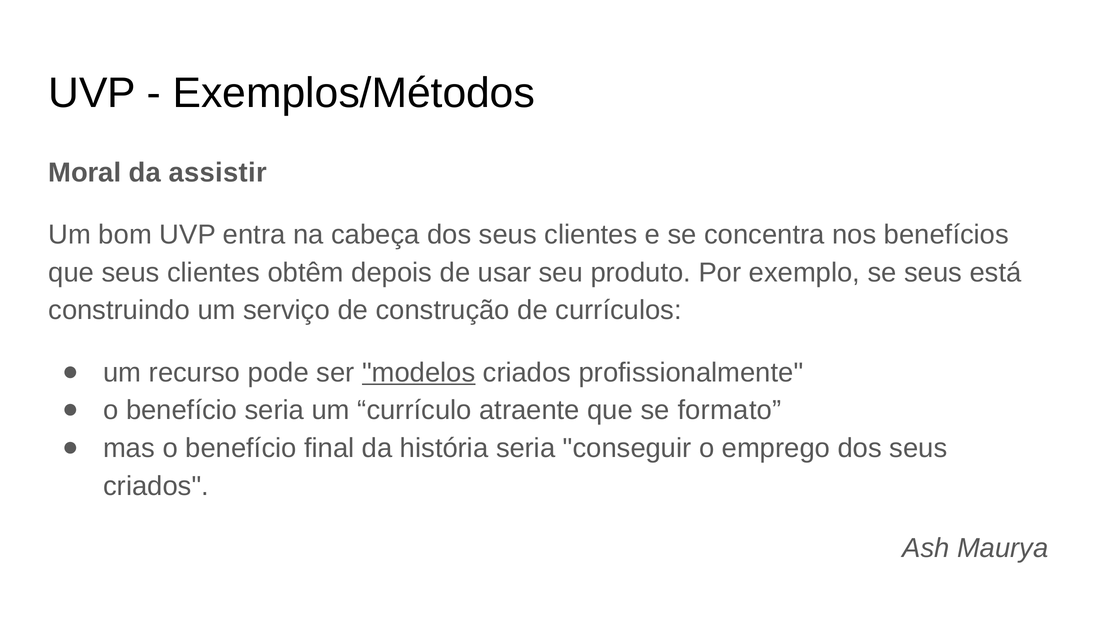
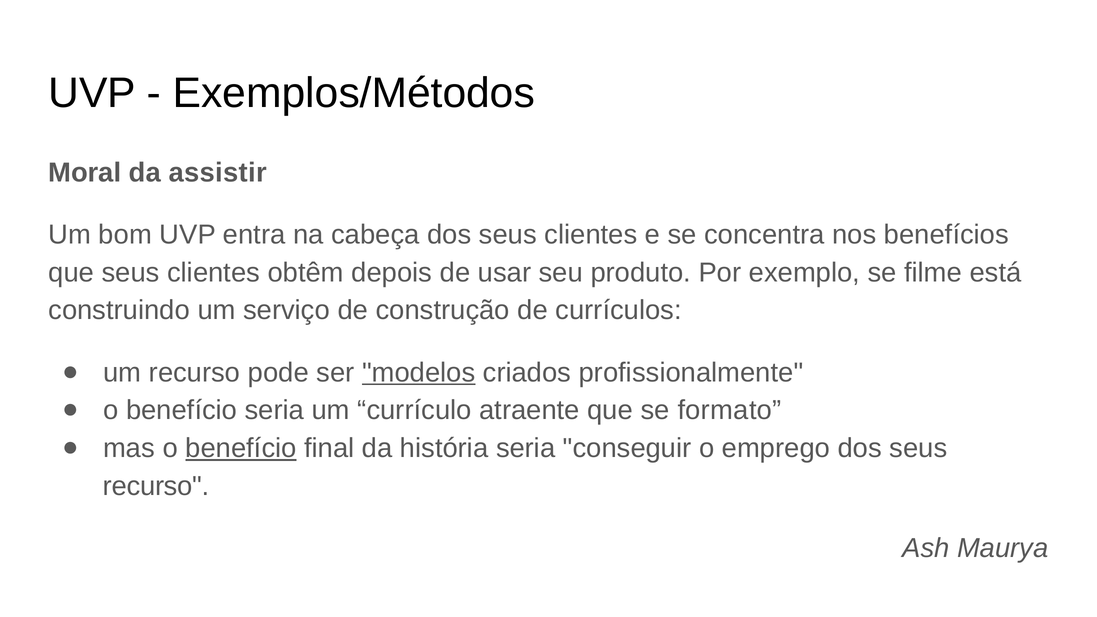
se seus: seus -> filme (933, 273)
benefício underline: none -> present (241, 448)
criados: criados -> recurso (156, 486)
